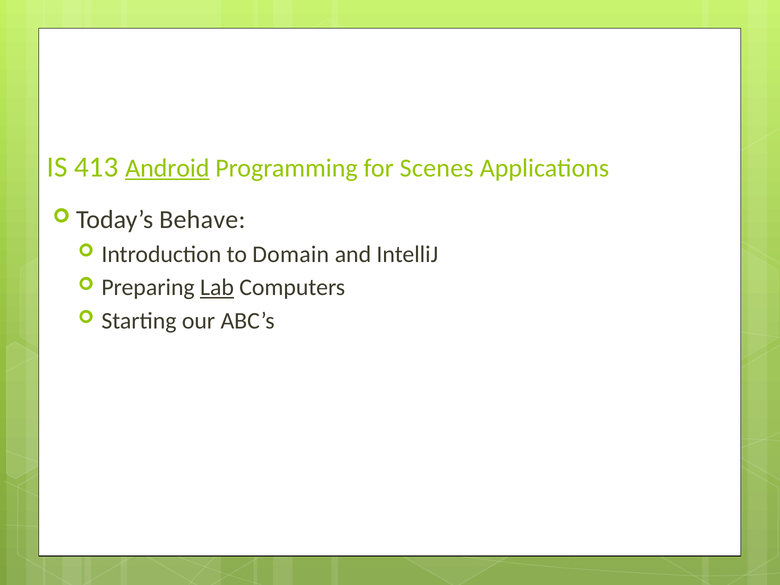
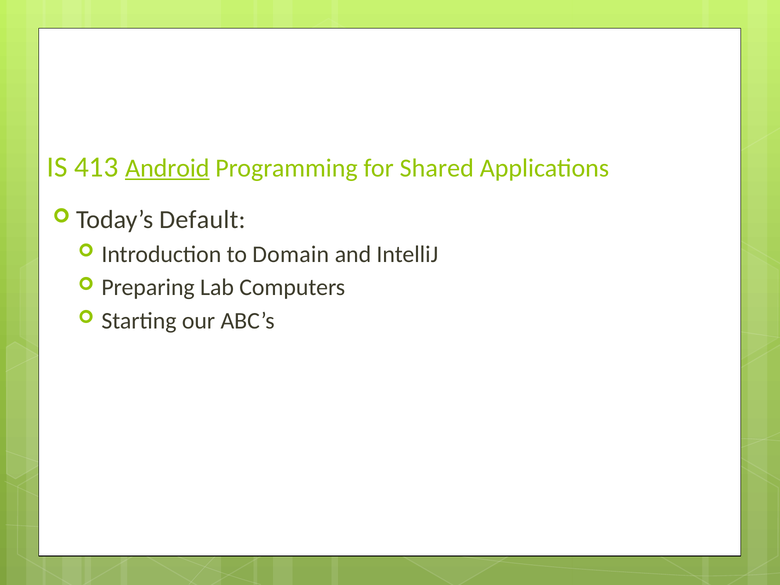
Scenes: Scenes -> Shared (437, 168)
Behave: Behave -> Default (202, 220)
Lab underline: present -> none (217, 288)
